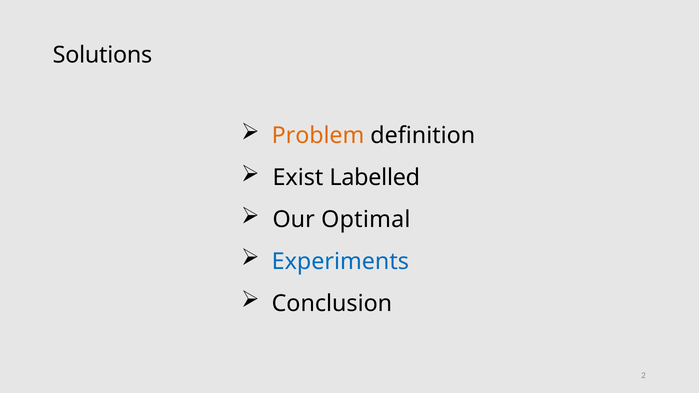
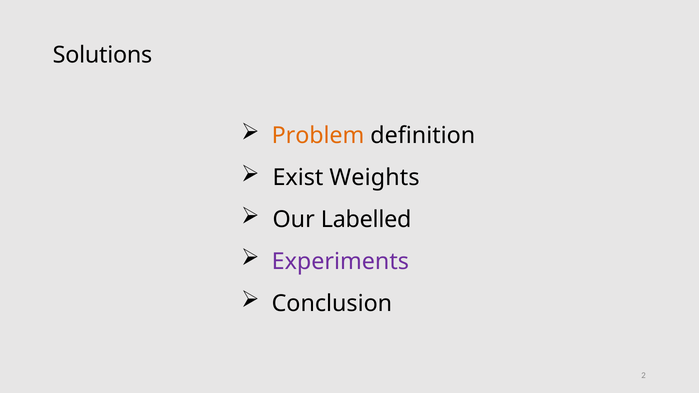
Labelled: Labelled -> Weights (375, 178)
Optimal: Optimal -> Labelled (366, 220)
Experiments colour: blue -> purple (340, 262)
